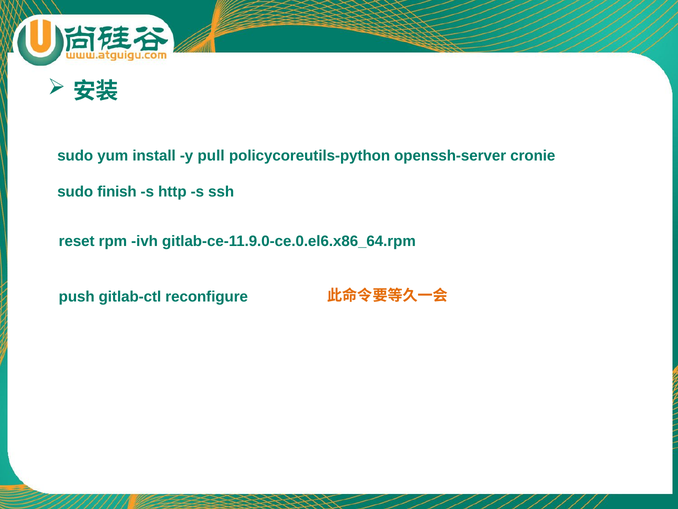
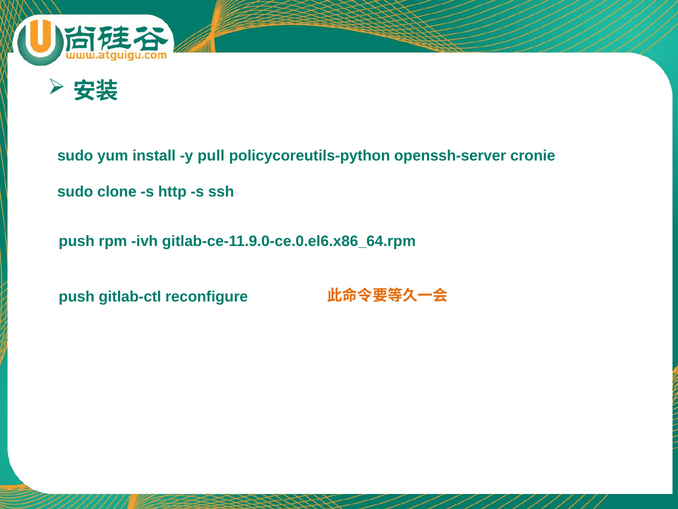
finish: finish -> clone (117, 192)
reset: reset -> push (77, 241)
